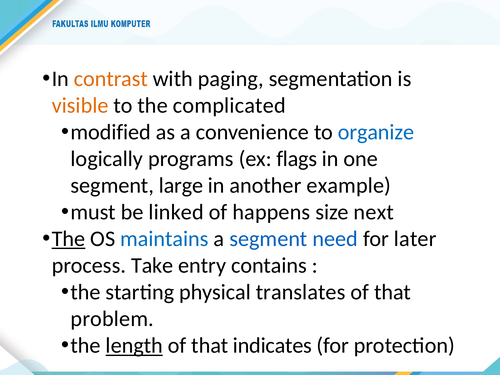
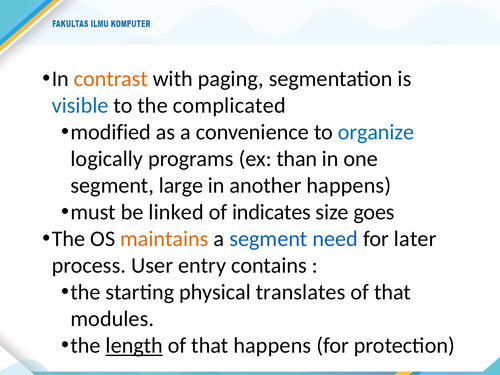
visible colour: orange -> blue (80, 106)
flags: flags -> than (297, 159)
another example: example -> happens (349, 186)
happens: happens -> indicates (272, 212)
next: next -> goes (374, 212)
The underline: present -> none (69, 239)
maintains colour: blue -> orange (164, 239)
Take: Take -> User (152, 266)
problem: problem -> modules (112, 319)
that indicates: indicates -> happens (272, 346)
